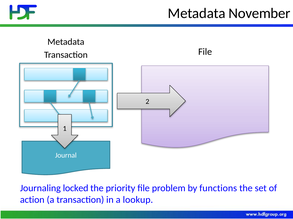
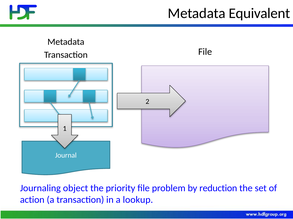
November: November -> Equivalent (259, 13)
locked: locked -> object (76, 189)
functions: functions -> reduction (218, 189)
